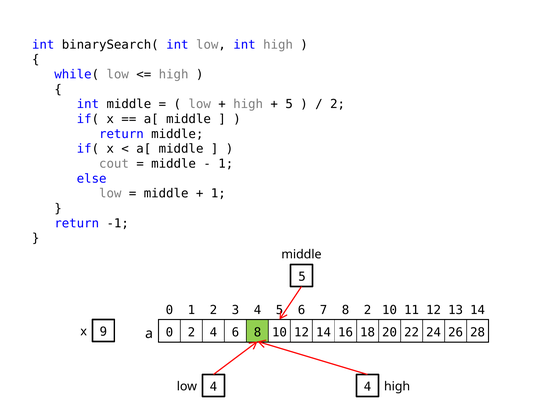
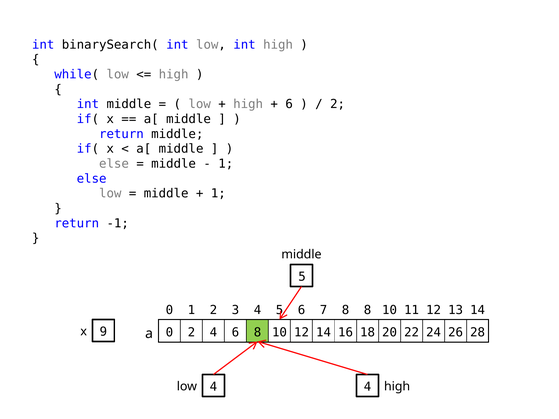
5: 5 -> 6 (289, 104)
cout: cout -> else (114, 164)
8 2: 2 -> 8 (368, 310)
